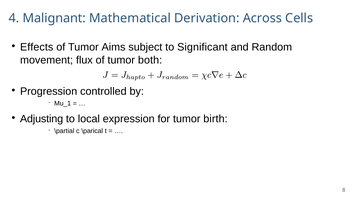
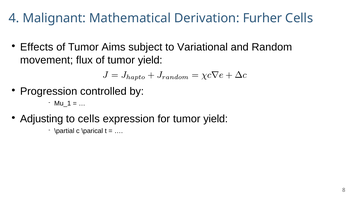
Across: Across -> Furher (262, 18)
Significant: Significant -> Variational (202, 47)
of tumor both: both -> yield (150, 60)
to local: local -> cells (89, 119)
for tumor birth: birth -> yield (216, 119)
